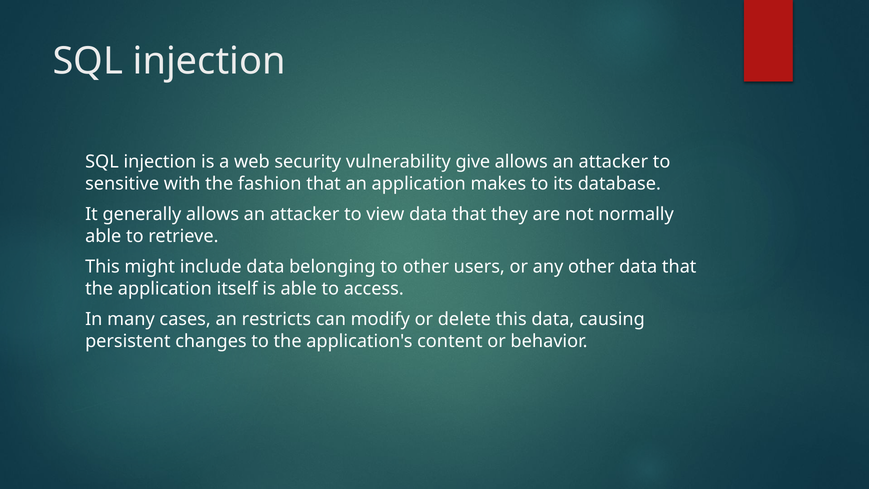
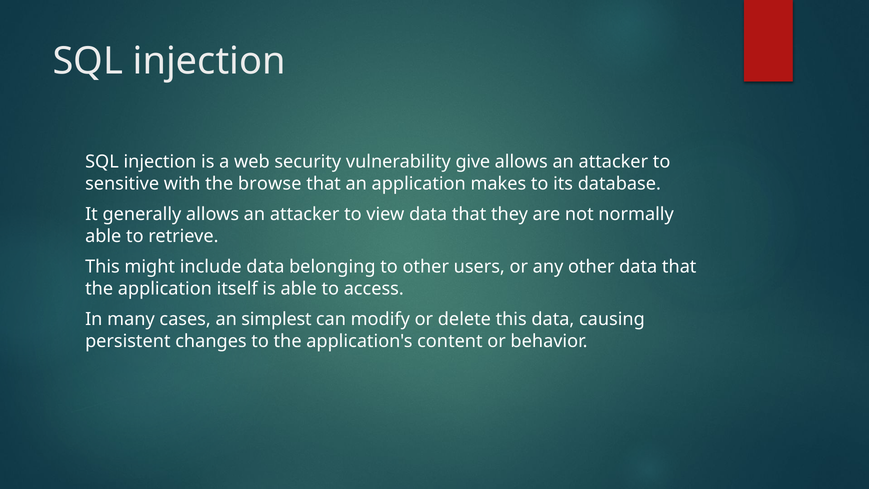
fashion: fashion -> browse (270, 183)
restricts: restricts -> simplest (276, 319)
